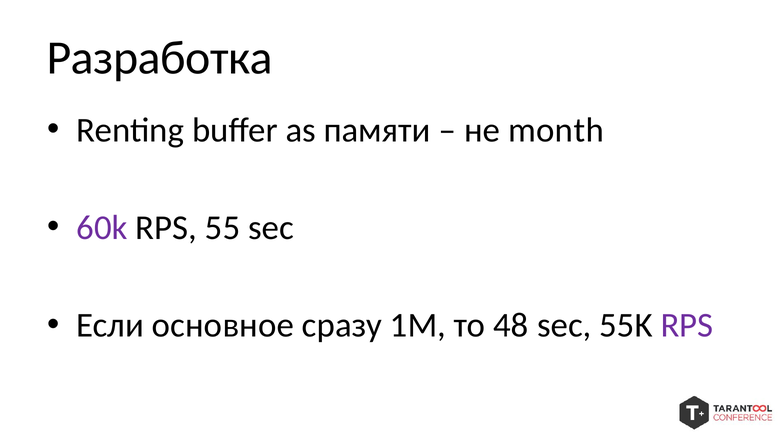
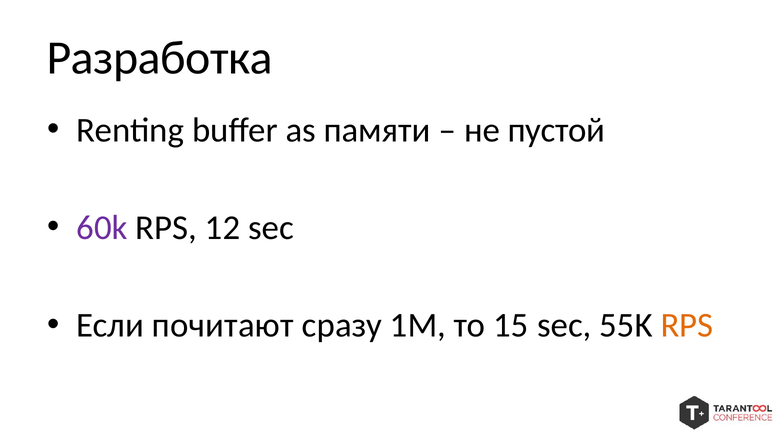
month: month -> пустой (556, 130)
55: 55 -> 12 (223, 228)
основное: основное -> почитают (223, 325)
48: 48 -> 15 (511, 325)
RPS colour: purple -> orange (687, 325)
